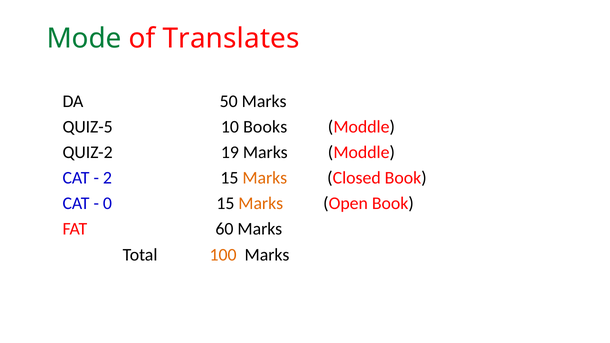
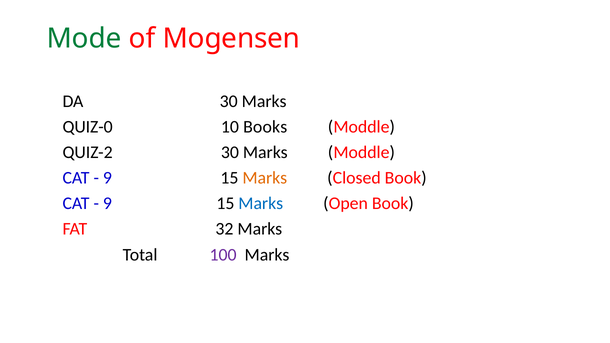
Translates: Translates -> Mogensen (231, 39)
DA 50: 50 -> 30 (229, 101)
QUIZ-5: QUIZ-5 -> QUIZ-0 (88, 127)
QUIZ-2 19: 19 -> 30 (230, 152)
2: 2 -> 9 (107, 178)
0: 0 -> 9 (107, 204)
Marks colour: orange -> blue (261, 204)
60: 60 -> 32 (224, 229)
100 colour: orange -> purple (223, 255)
